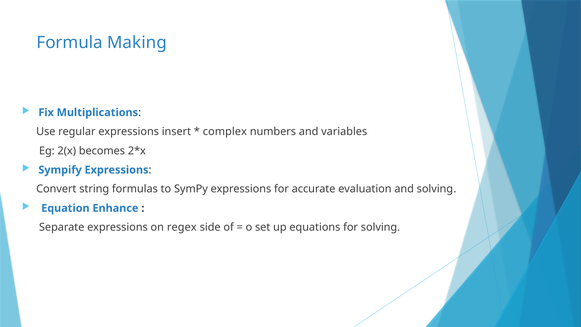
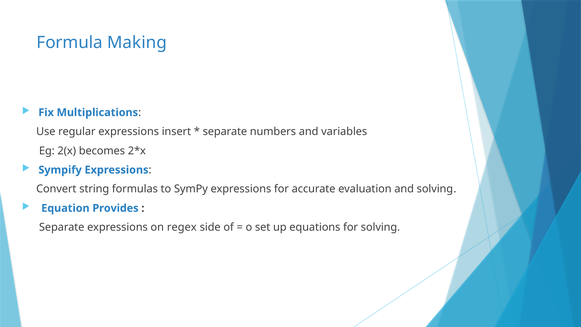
complex: complex -> separate (225, 132)
Enhance: Enhance -> Provides (115, 208)
